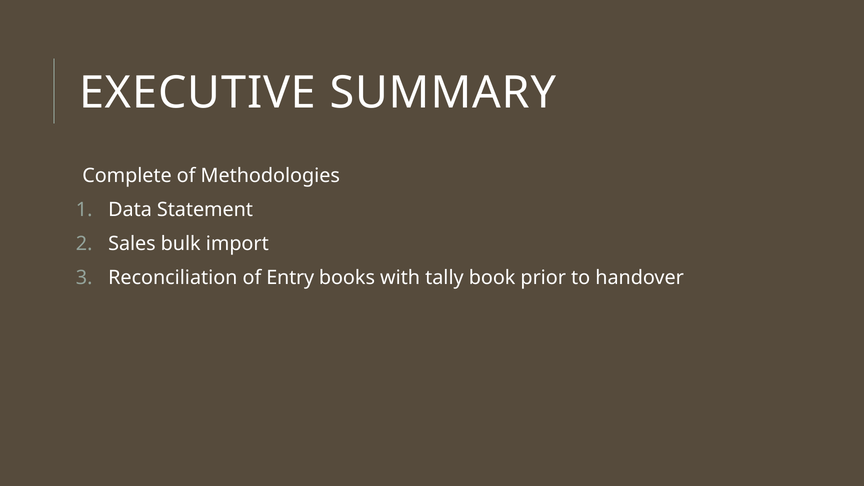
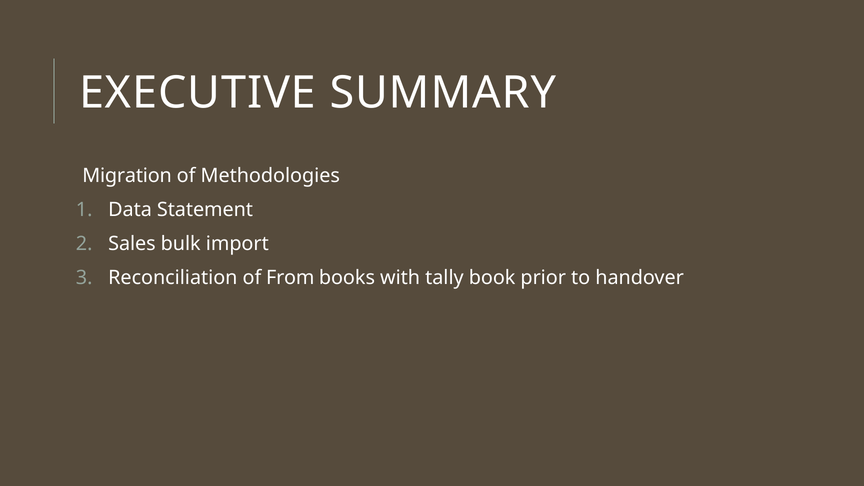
Complete: Complete -> Migration (127, 176)
Entry: Entry -> From (290, 278)
